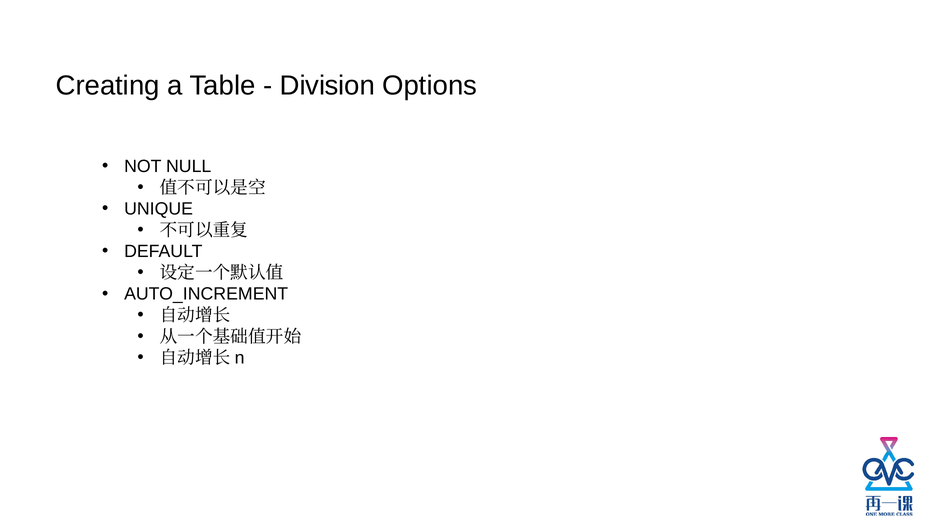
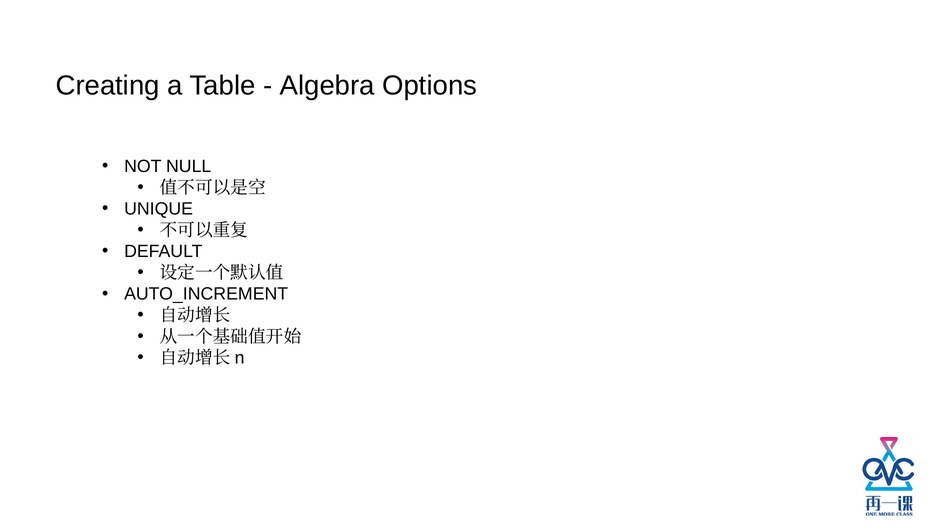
Division: Division -> Algebra (327, 85)
